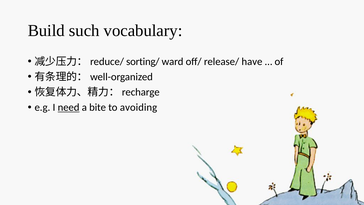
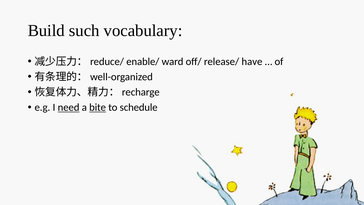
sorting/: sorting/ -> enable/ (143, 62)
bite underline: none -> present (98, 107)
avoiding: avoiding -> schedule (139, 107)
